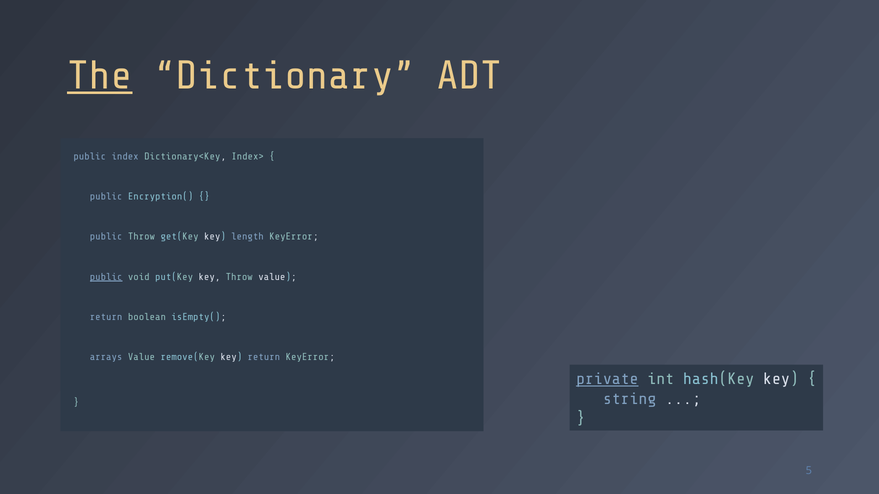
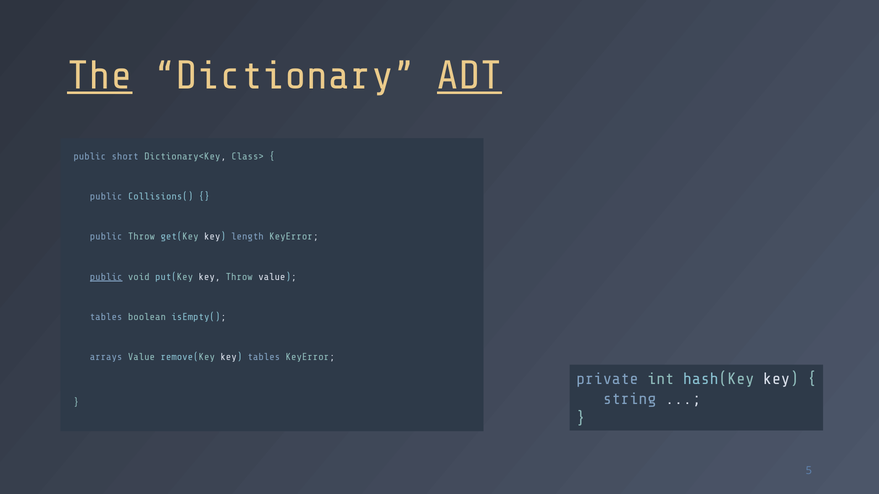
ADT underline: none -> present (470, 76)
index: index -> short (125, 157)
Index>: Index> -> Class> (248, 157)
Encryption(: Encryption( -> Collisions( (161, 197)
return: return -> tables (106, 317)
key return: return -> tables (264, 357)
private underline: present -> none (607, 379)
